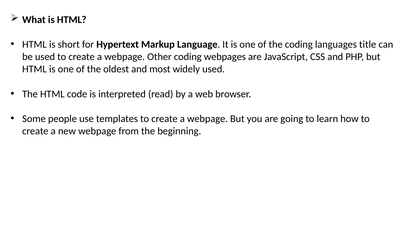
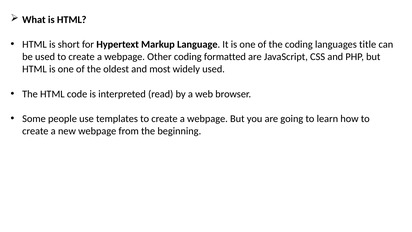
webpages: webpages -> formatted (225, 57)
